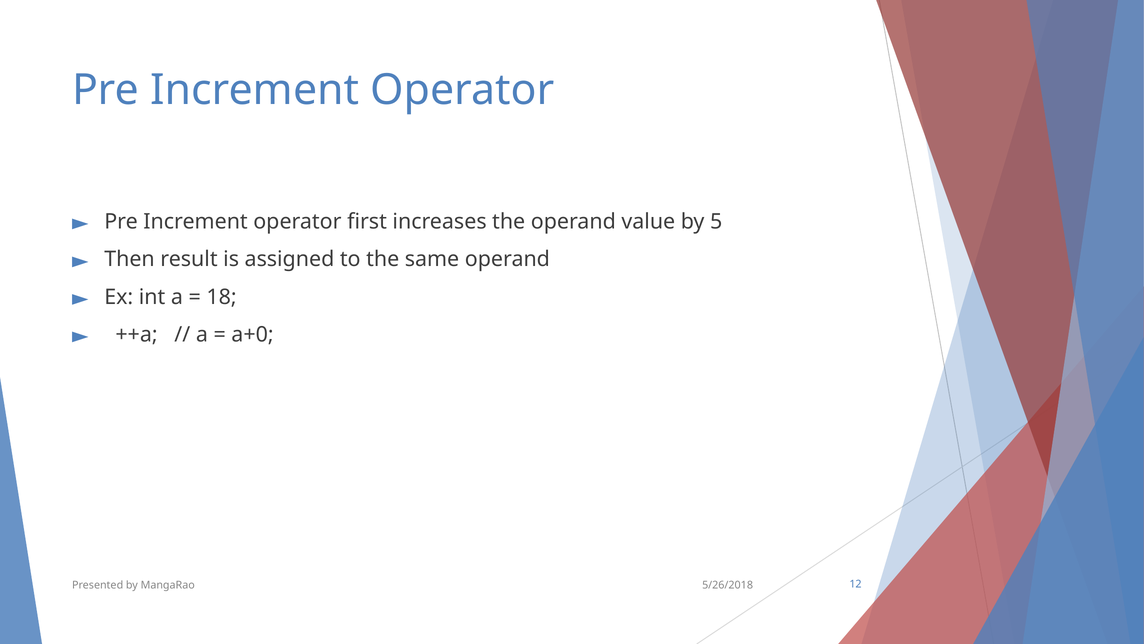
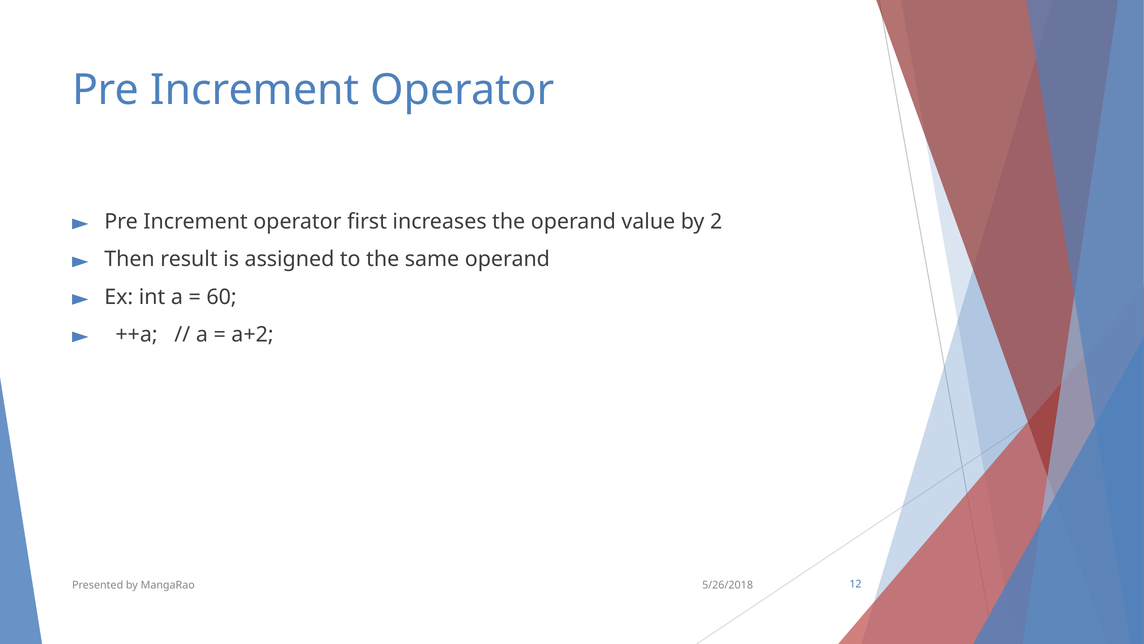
5: 5 -> 2 (716, 221)
18: 18 -> 60 (222, 297)
a+0: a+0 -> a+2 (253, 334)
